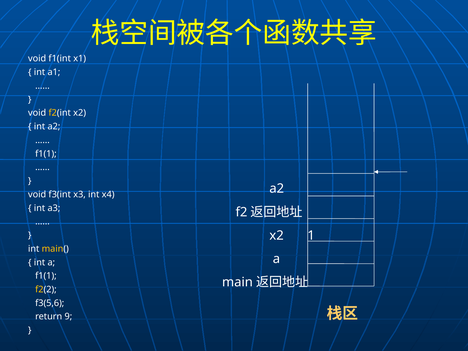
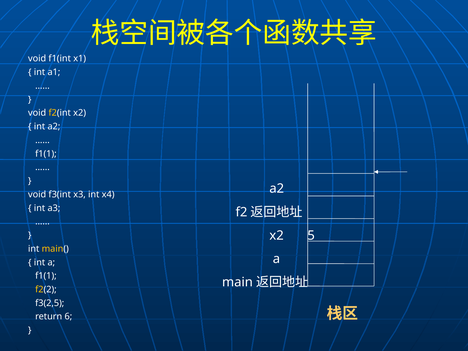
1: 1 -> 5 (311, 235)
f3(5,6: f3(5,6 -> f3(2,5 (50, 303)
9: 9 -> 6 (68, 317)
